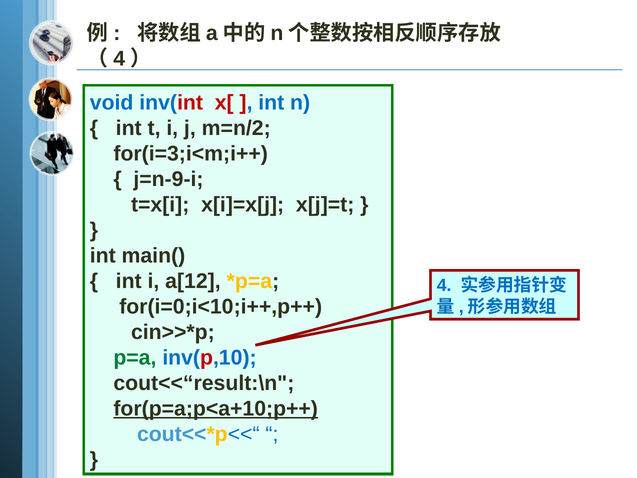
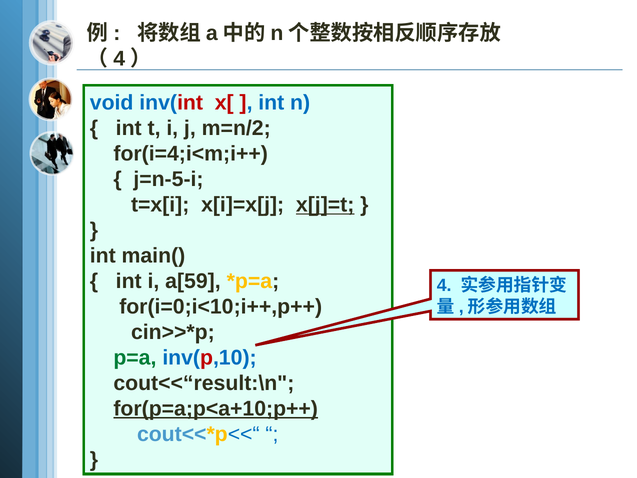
for(i=3;i<m;i++: for(i=3;i<m;i++ -> for(i=4;i<m;i++ (191, 154)
j=n-9-i: j=n-9-i -> j=n-5-i (168, 179)
x[j]=t underline: none -> present (325, 205)
a[12: a[12 -> a[59 (193, 281)
